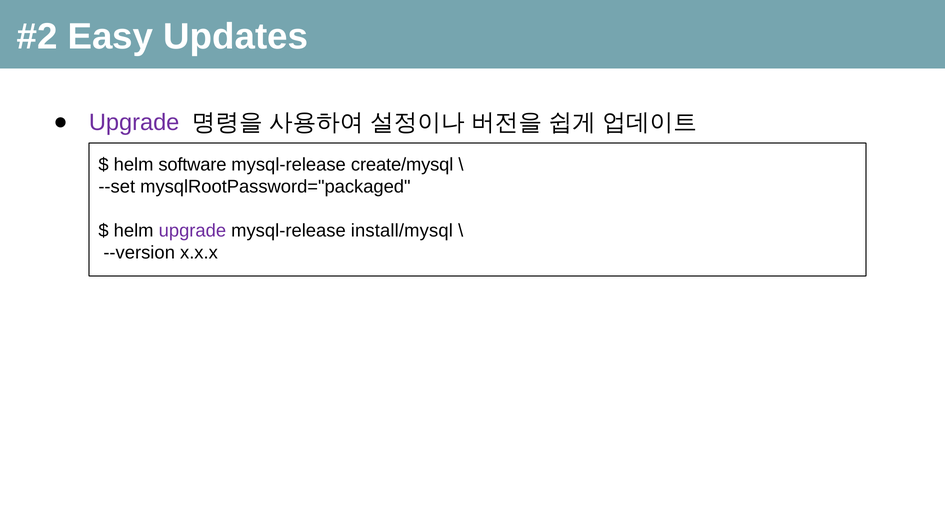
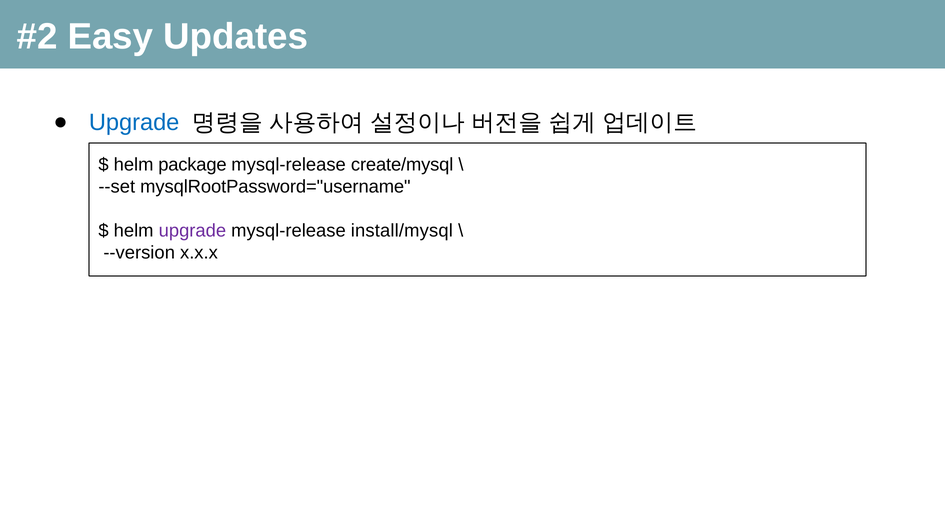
Upgrade colour: purple -> blue (134, 123)
software: software -> package (192, 165)
mysqlRootPassword="packaged: mysqlRootPassword="packaged -> mysqlRootPassword="username (275, 187)
